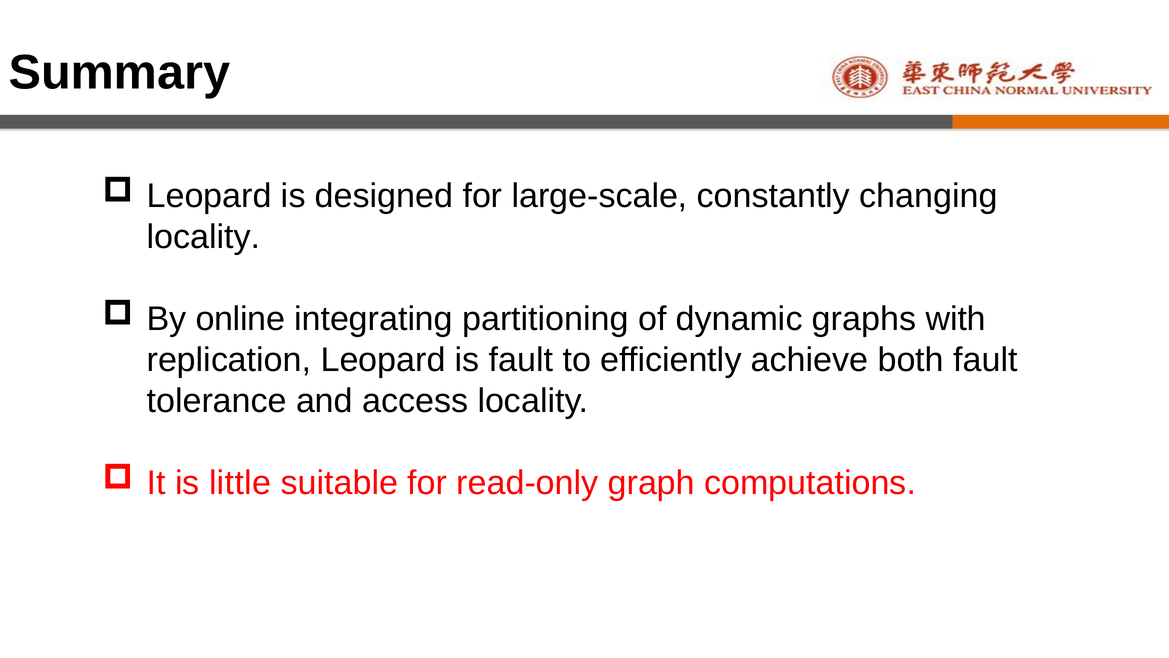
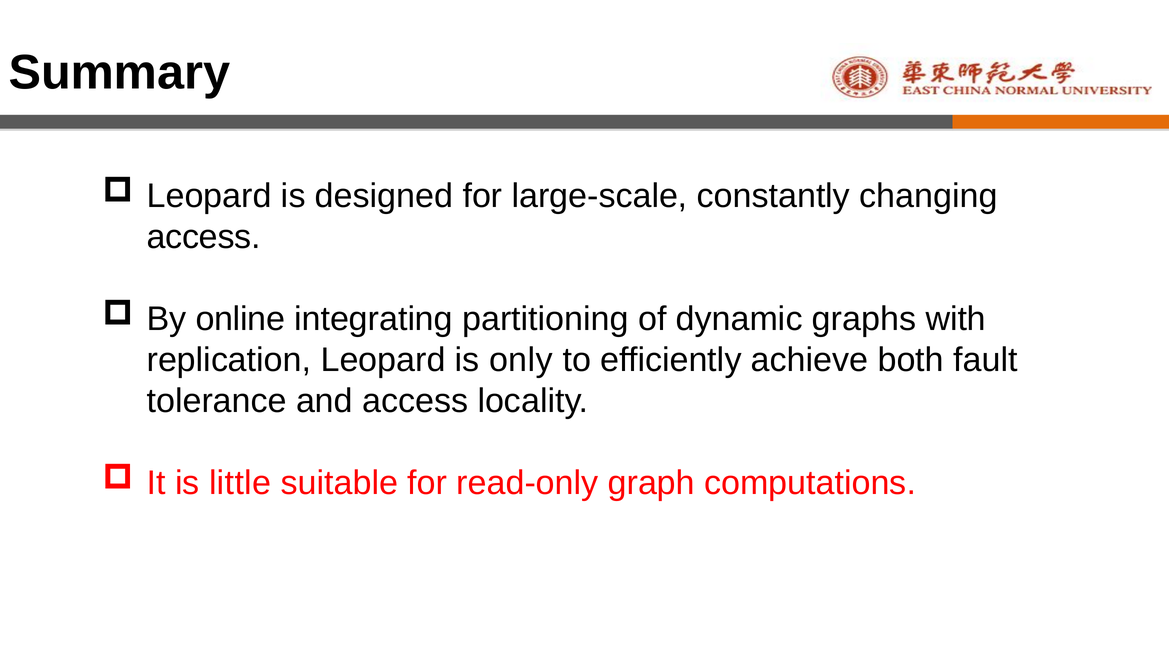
locality: locality -> access (204, 237)
is fault: fault -> only (521, 360)
